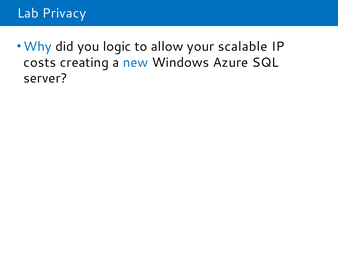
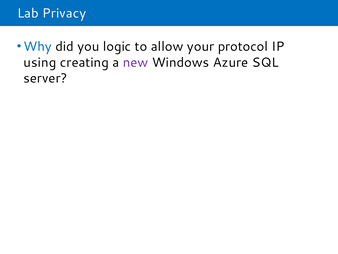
scalable: scalable -> protocol (243, 47)
costs: costs -> using (40, 62)
new colour: blue -> purple (136, 62)
